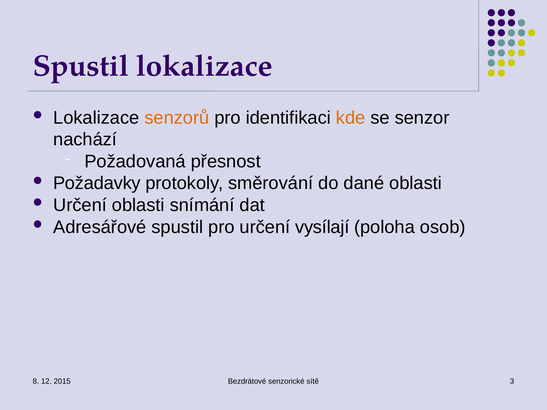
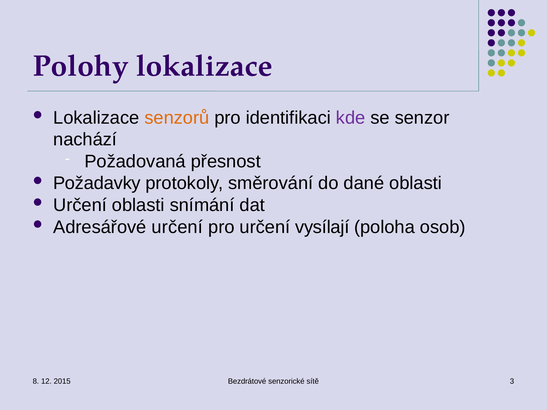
Spustil: Spustil -> Polohy (81, 66)
kde colour: orange -> purple (351, 118)
Adresářové spustil: spustil -> určení (177, 227)
